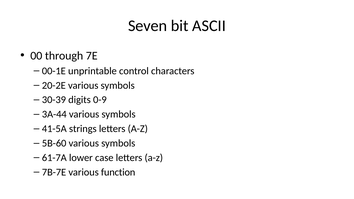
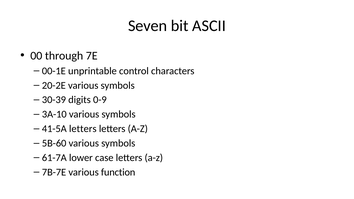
3A-44: 3A-44 -> 3A-10 (54, 114)
41-5A strings: strings -> letters (83, 129)
